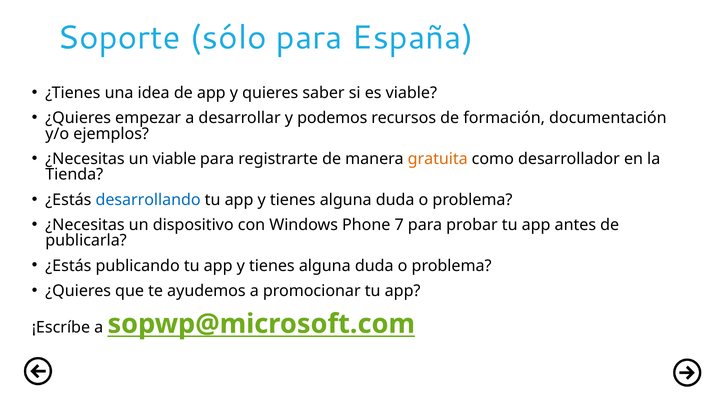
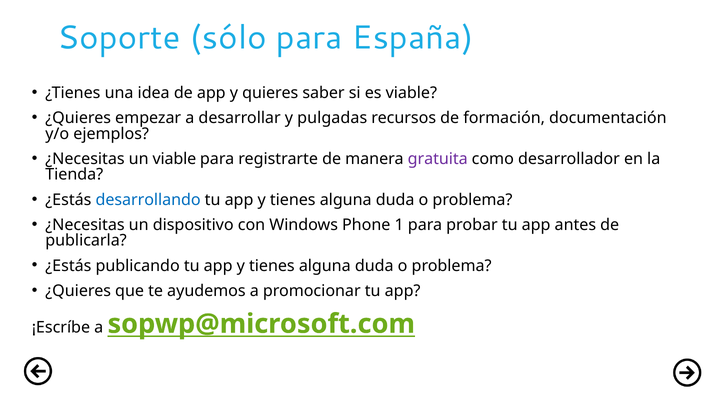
podemos: podemos -> pulgadas (332, 118)
gratuita colour: orange -> purple (438, 159)
7: 7 -> 1 (399, 225)
